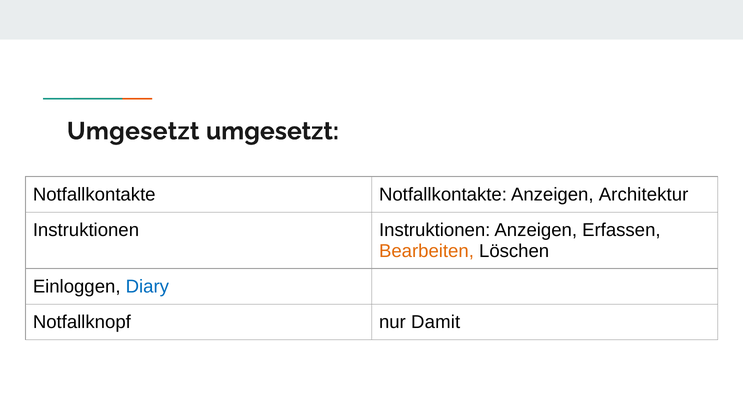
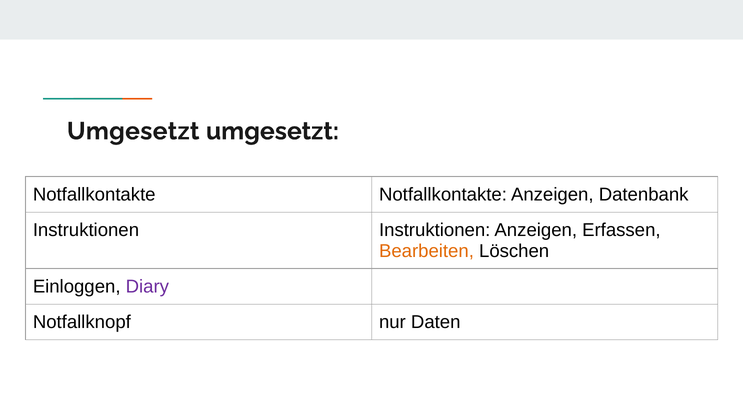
Architektur: Architektur -> Datenbank (644, 195)
Diary colour: blue -> purple (147, 287)
Damit: Damit -> Daten (436, 322)
